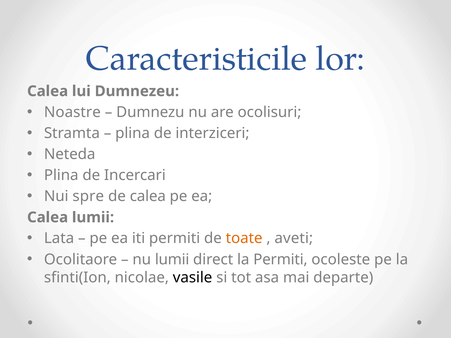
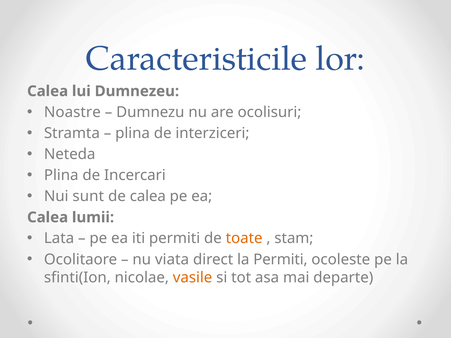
spre: spre -> sunt (88, 196)
aveti: aveti -> stam (294, 239)
nu lumii: lumii -> viata (172, 260)
vasile colour: black -> orange (193, 278)
